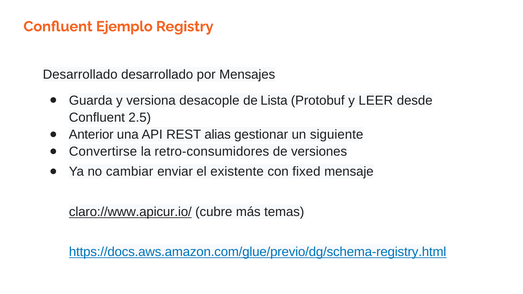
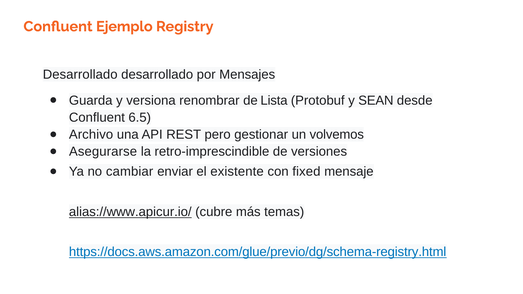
desacople: desacople -> renombrar (209, 100)
LEER: LEER -> SEAN (376, 100)
2.5: 2.5 -> 6.5 (140, 118)
Anterior: Anterior -> Archivo (91, 135)
alias: alias -> pero (218, 135)
siguiente: siguiente -> volvemos (337, 135)
Convertirse: Convertirse -> Asegurarse (103, 152)
retro-consumidores: retro-consumidores -> retro-imprescindible (212, 152)
claro://www.apicur.io/: claro://www.apicur.io/ -> alias://www.apicur.io/ (130, 212)
